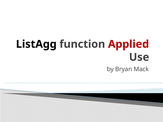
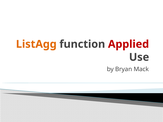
ListAgg colour: black -> orange (36, 44)
